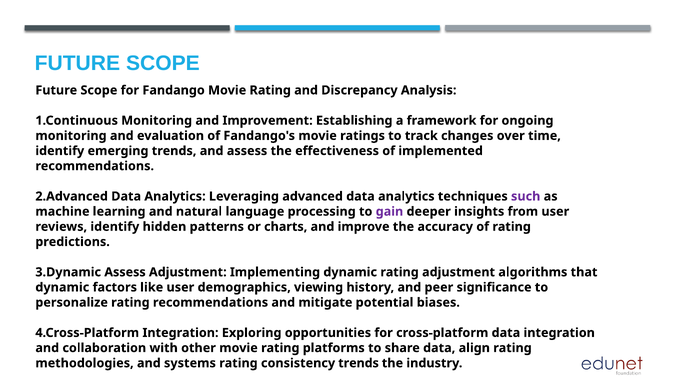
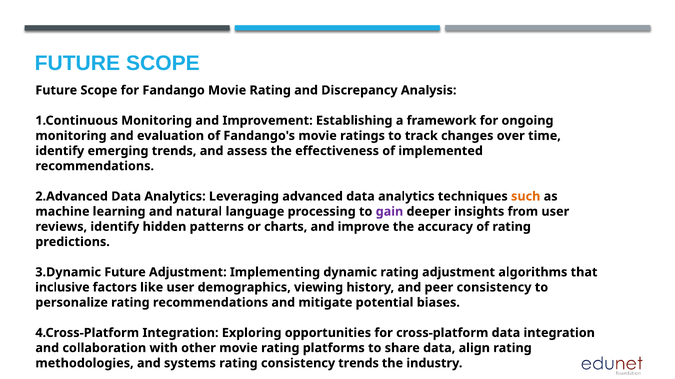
such colour: purple -> orange (526, 197)
3.Dynamic Assess: Assess -> Future (125, 273)
dynamic: dynamic -> inclusive (62, 288)
peer significance: significance -> consistency (494, 288)
